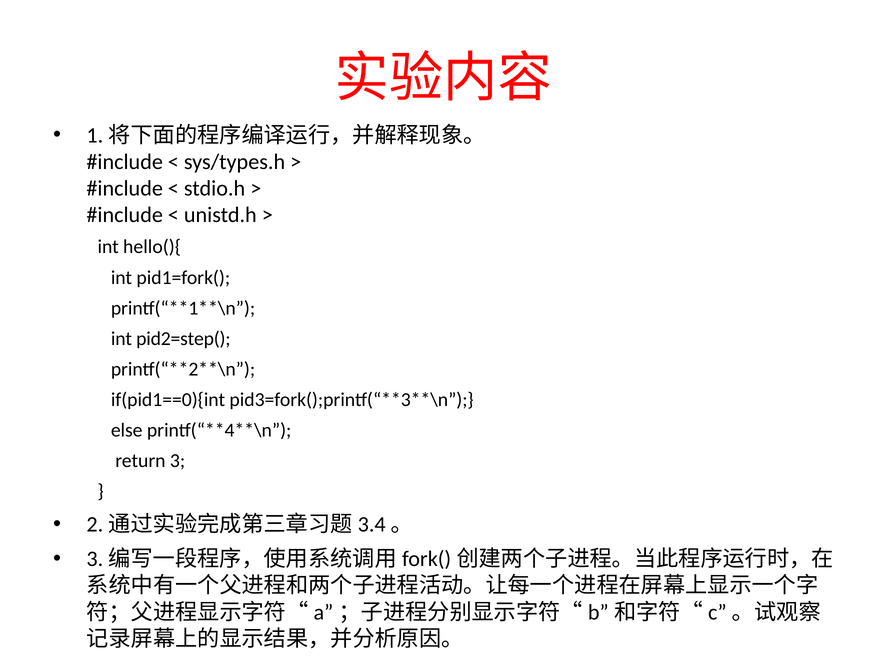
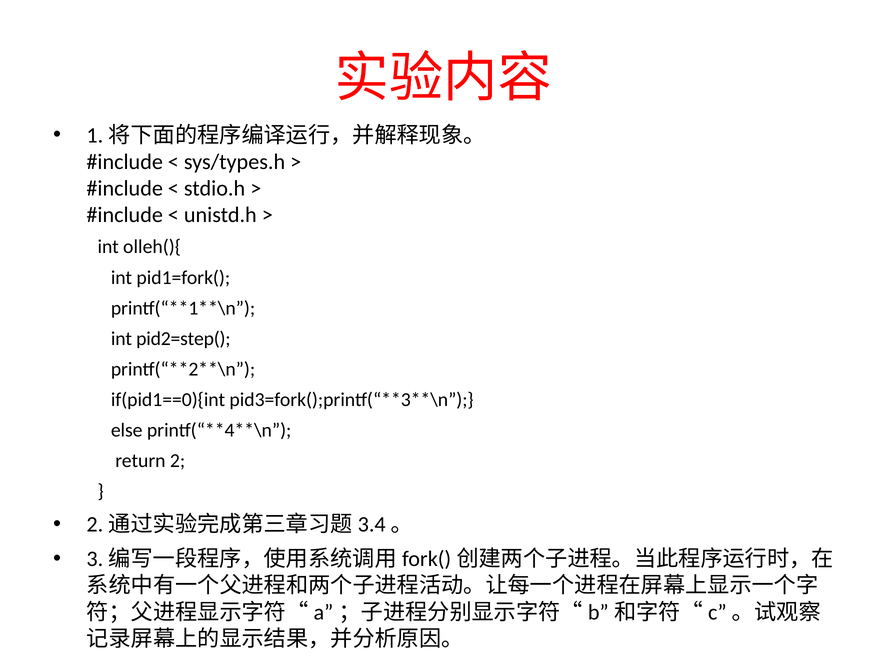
hello(){: hello(){ -> olleh(){ (152, 247)
3: 3 -> 2 (178, 461)
